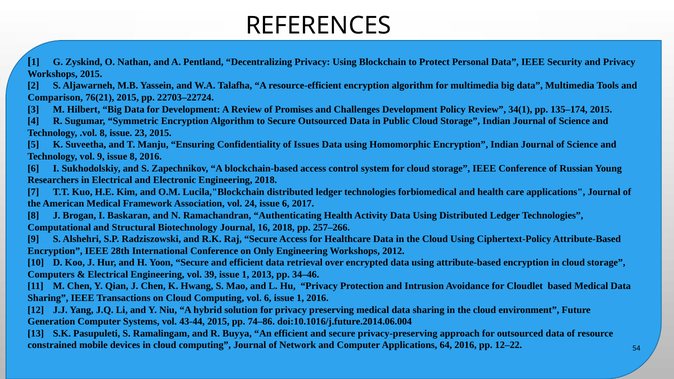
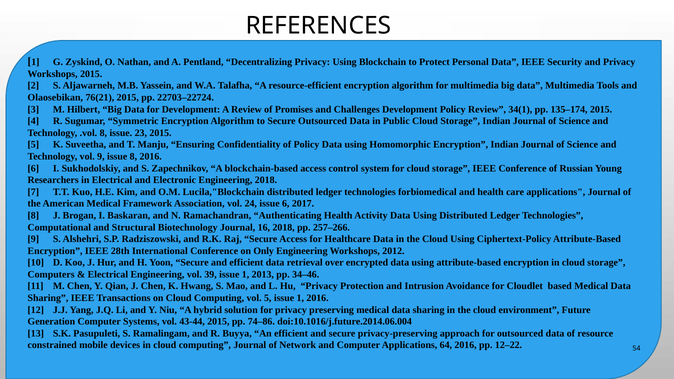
Comparison: Comparison -> Olaosebikan (55, 98)
of Issues: Issues -> Policy (307, 145)
vol 6: 6 -> 5 (268, 298)
